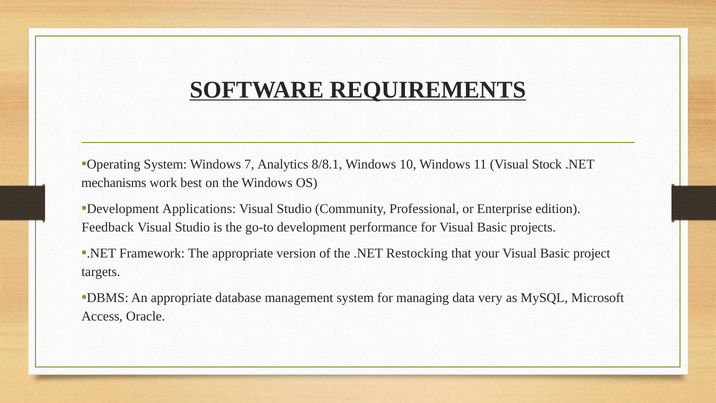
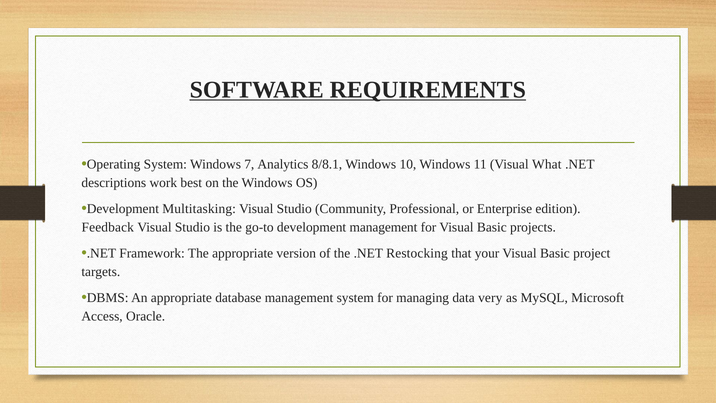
Stock: Stock -> What (547, 164)
mechanisms: mechanisms -> descriptions (114, 183)
Applications: Applications -> Multitasking (199, 209)
development performance: performance -> management (383, 227)
